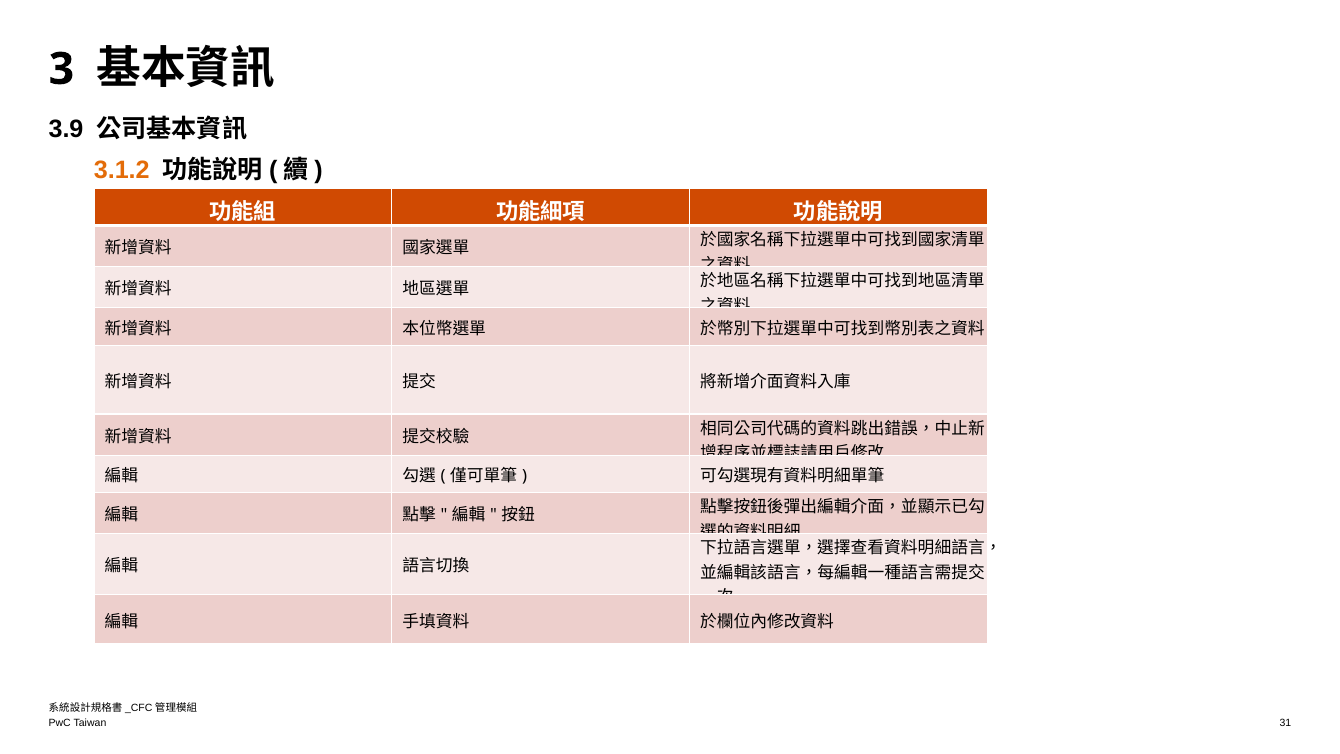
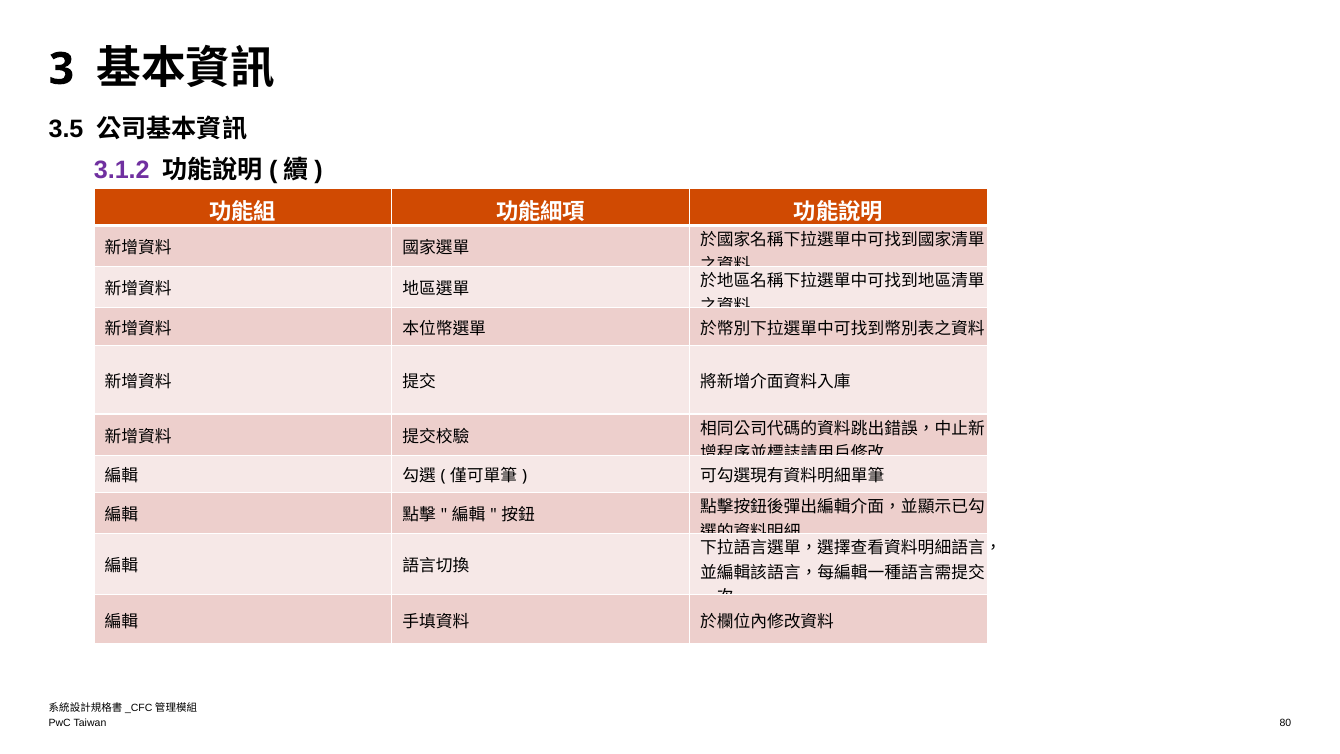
3.9: 3.9 -> 3.5 (66, 129)
3.1.2 colour: orange -> purple (122, 171)
31: 31 -> 80 (1285, 723)
